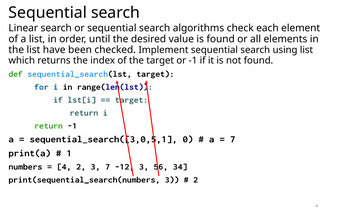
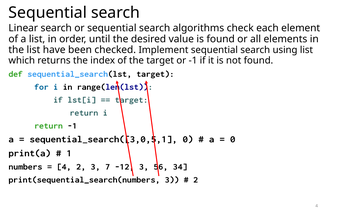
7: 7 -> 0 (233, 139)
